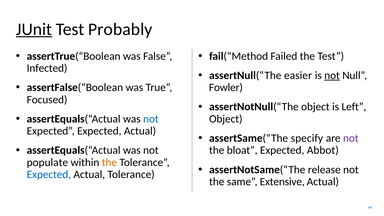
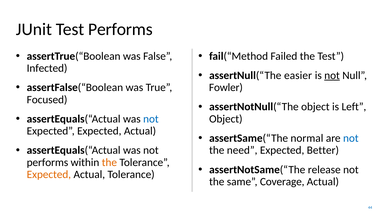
JUnit underline: present -> none (34, 29)
Test Probably: Probably -> Performs (120, 29)
specify: specify -> normal (307, 138)
not colour: purple -> blue (351, 138)
bloat: bloat -> need (242, 150)
Abbot: Abbot -> Better (323, 150)
populate: populate -> performs (47, 162)
Expected colour: blue -> orange (49, 174)
Extensive: Extensive -> Coverage (282, 182)
